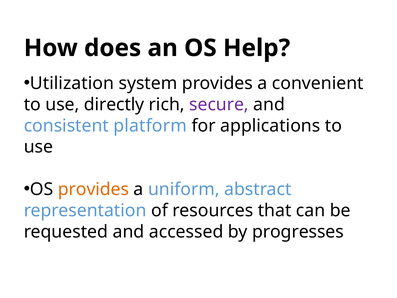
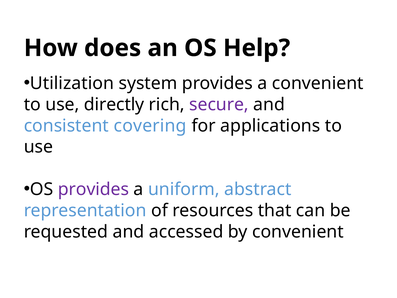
platform: platform -> covering (150, 126)
provides colour: orange -> purple (93, 189)
by progresses: progresses -> convenient (298, 232)
